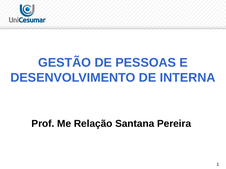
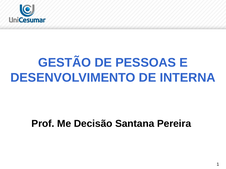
Relação: Relação -> Decisão (93, 124)
